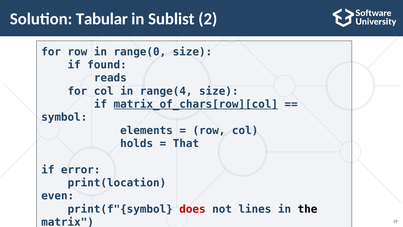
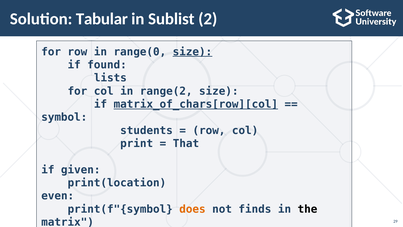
size underline: none -> present (192, 52)
reads: reads -> lists (110, 78)
range(4: range(4 -> range(2 (166, 91)
elements: elements -> students (147, 130)
holds: holds -> print (137, 143)
error: error -> given (81, 170)
does colour: red -> orange (192, 209)
lines: lines -> finds (255, 209)
